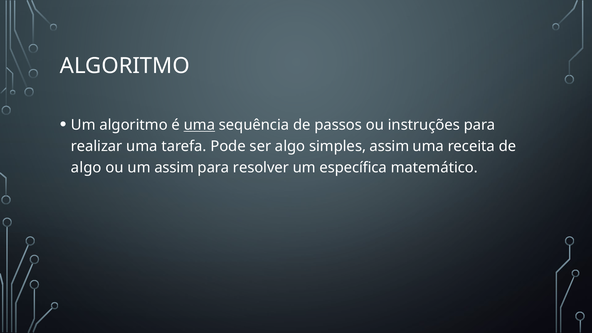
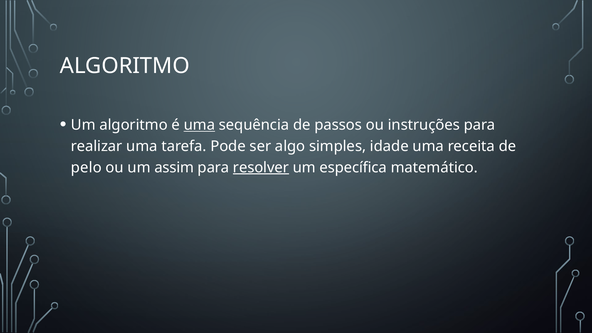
simples assim: assim -> idade (389, 146)
algo: algo -> pelo (86, 168)
resolver underline: none -> present (261, 168)
